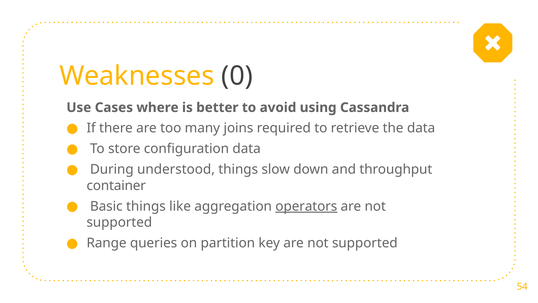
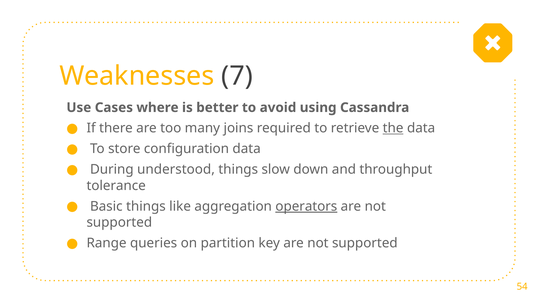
0: 0 -> 7 (237, 76)
the underline: none -> present (393, 128)
container: container -> tolerance (116, 185)
